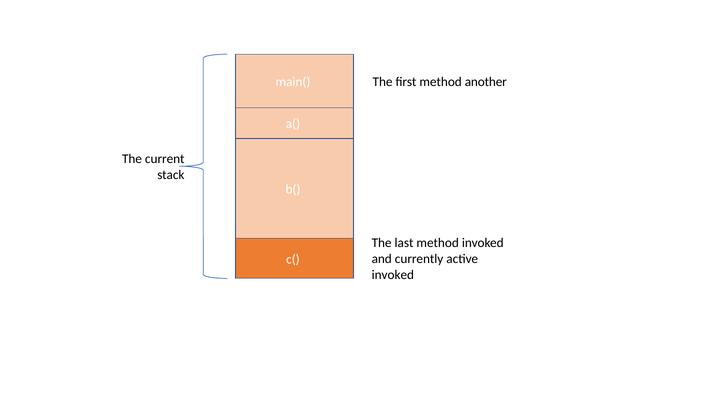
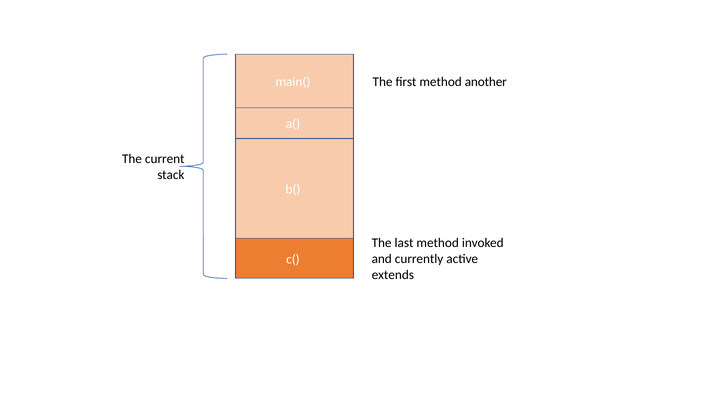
invoked: invoked -> extends (393, 275)
